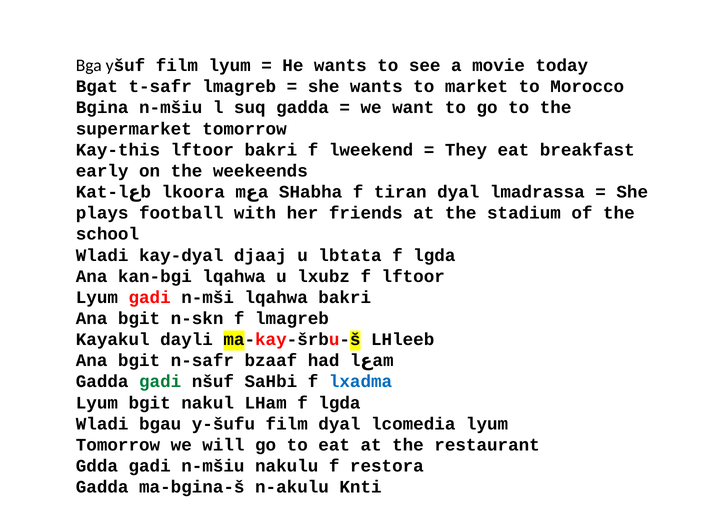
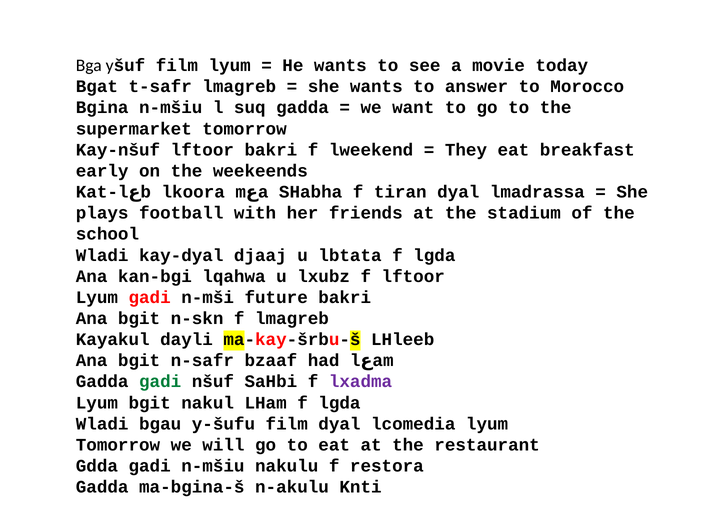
market: market -> answer (477, 87)
Kay-this: Kay-this -> Kay-nšuf (118, 150)
n-mši lqahwa: lqahwa -> future (276, 298)
lxadma colour: blue -> purple (361, 382)
